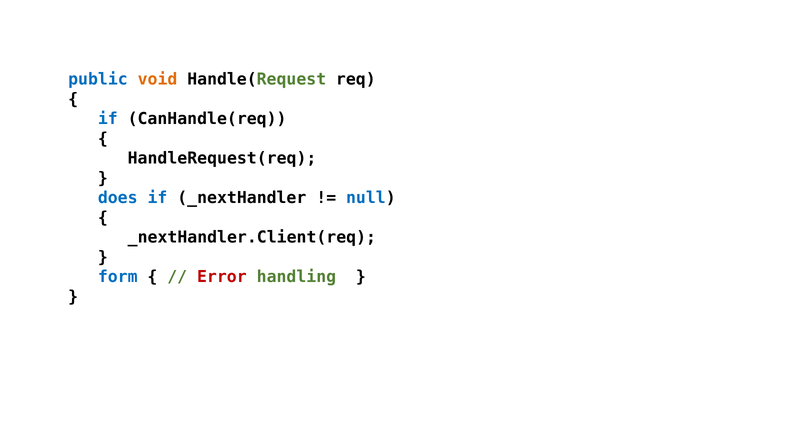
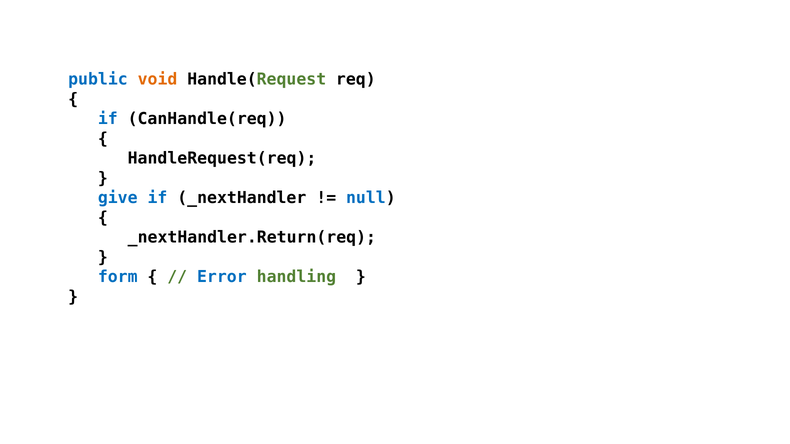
does: does -> give (118, 198)
_nextHandler.Client(req: _nextHandler.Client(req -> _nextHandler.Return(req (252, 238)
Error colour: red -> blue (222, 277)
